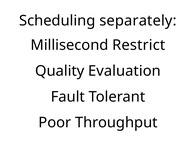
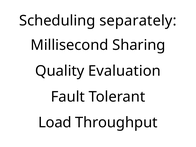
Restrict: Restrict -> Sharing (139, 45)
Poor: Poor -> Load (55, 123)
